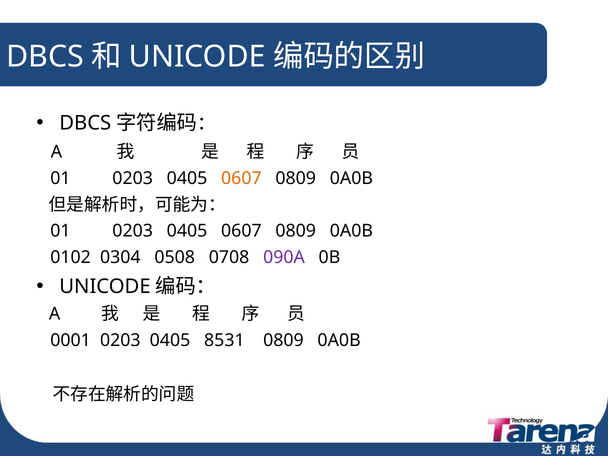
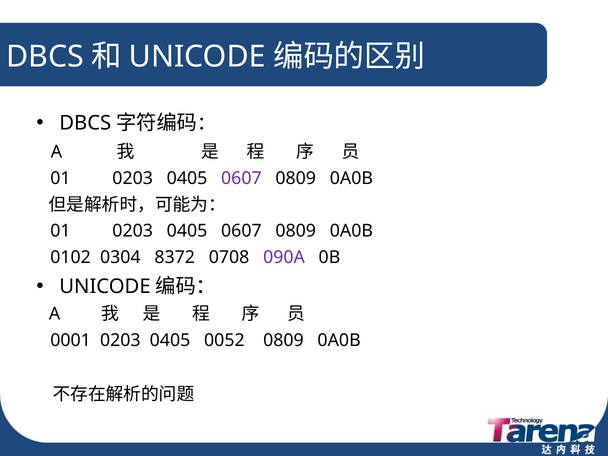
0607 colour: orange -> purple (241, 178)
0508: 0508 -> 8372 (175, 257)
8531: 8531 -> 0052 (224, 340)
